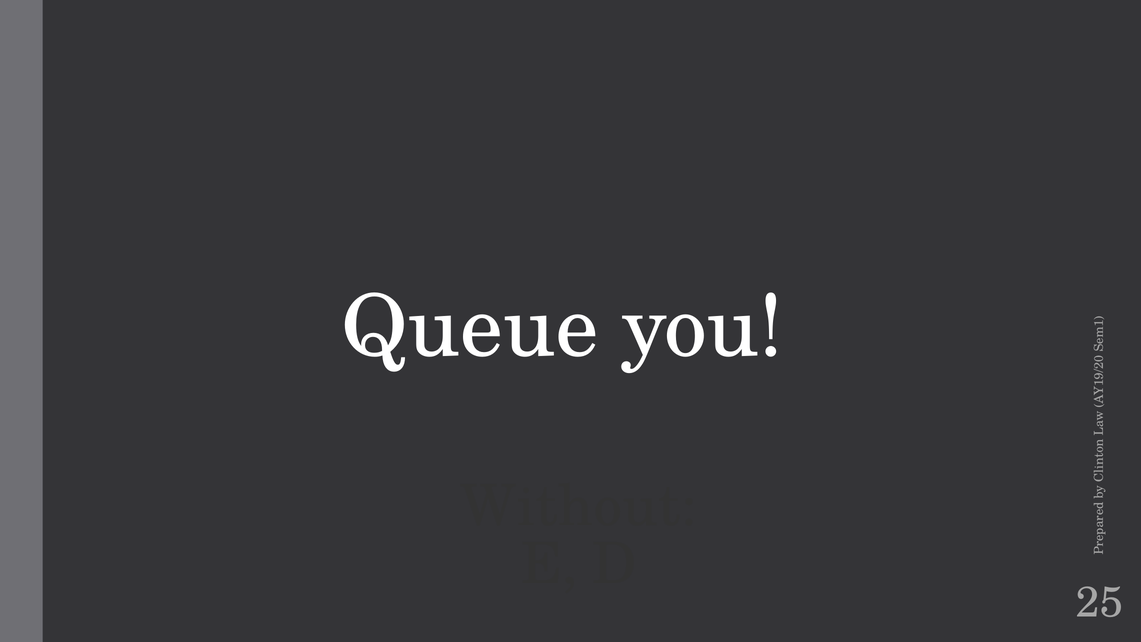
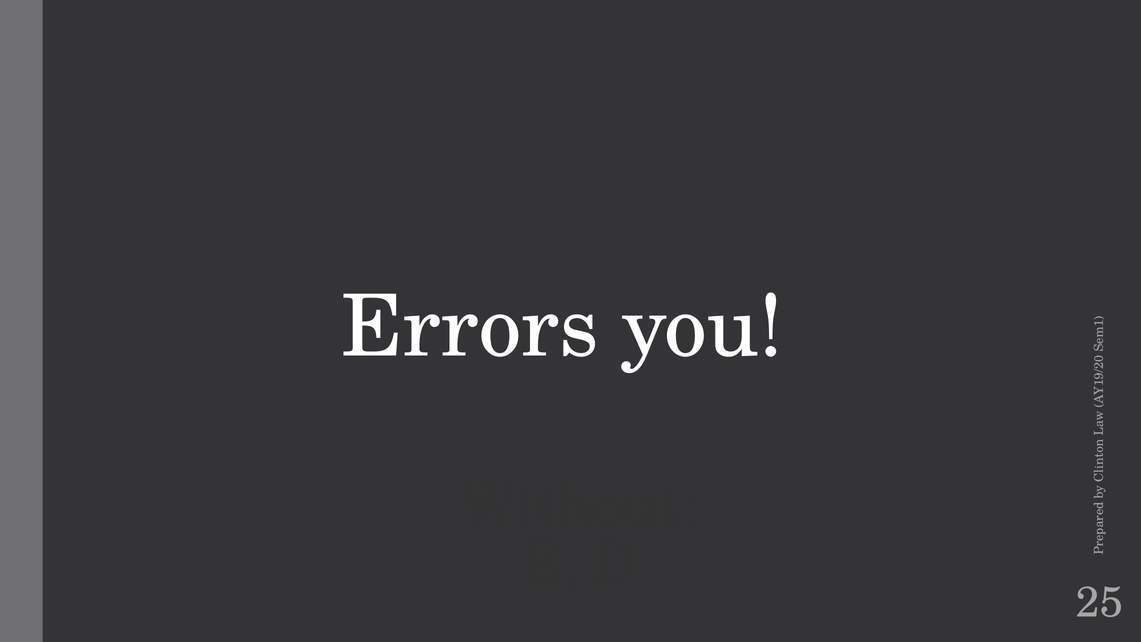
Queue: Queue -> Errors (470, 327)
